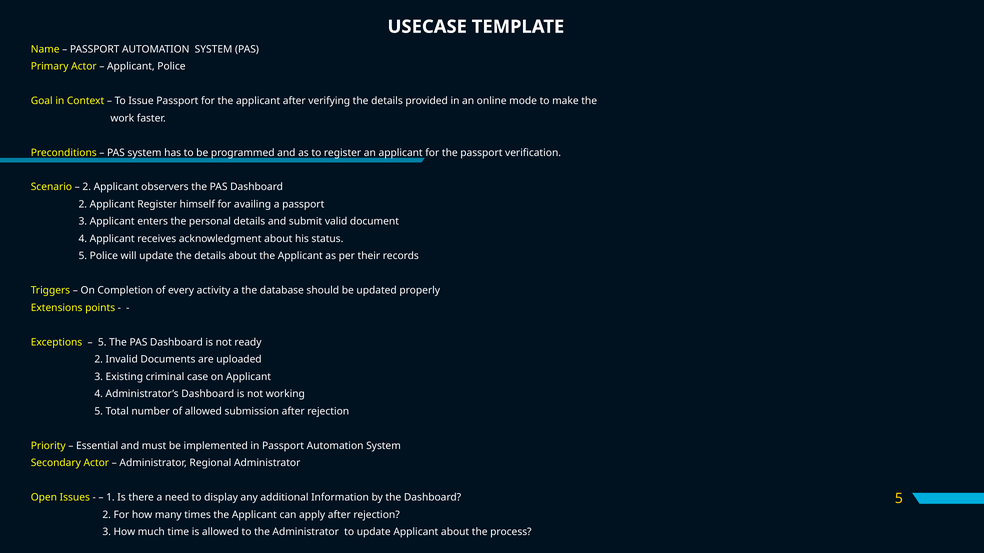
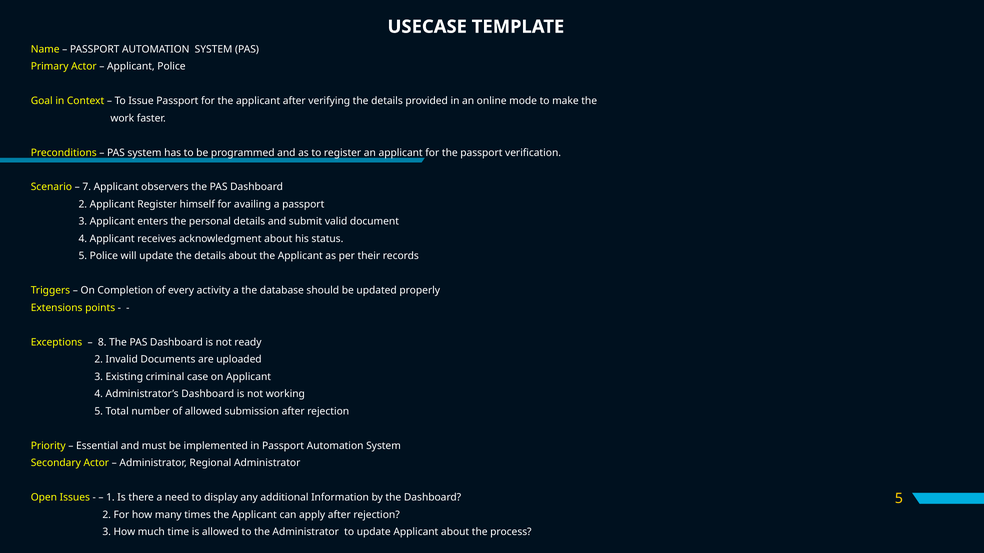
2: 2 -> 7 (87, 187)
5: 5 -> 8 (102, 343)
